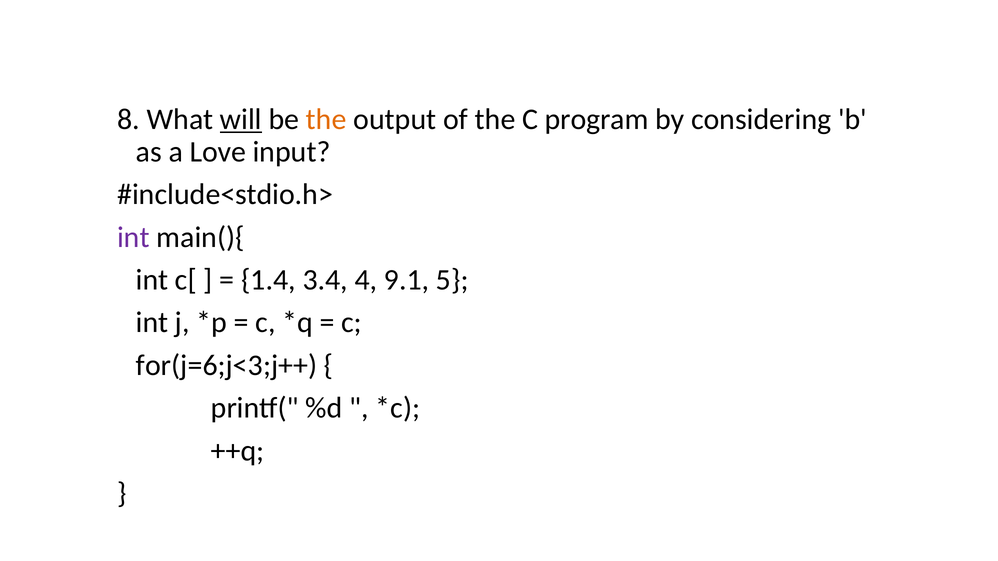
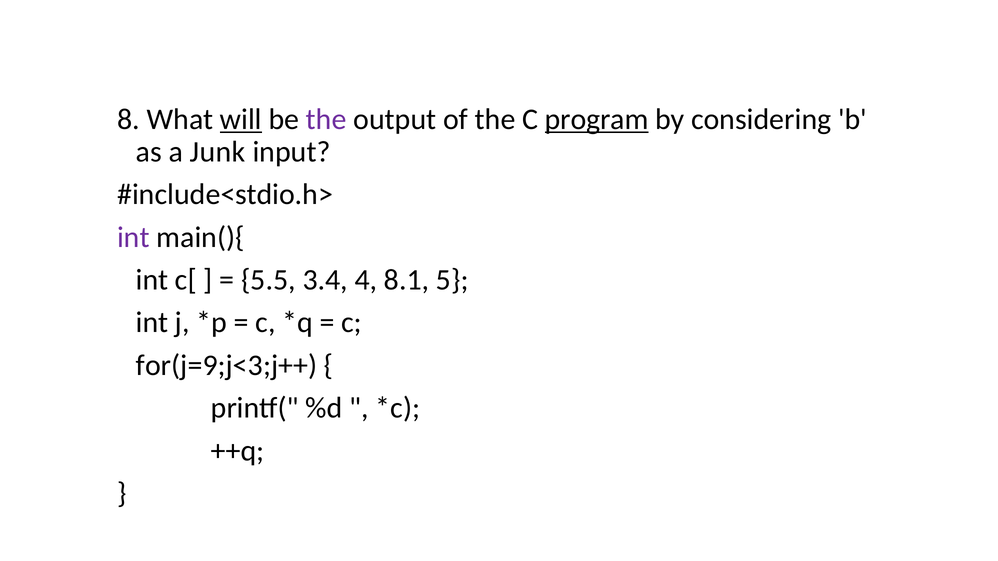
the colour: orange -> purple (326, 120)
program underline: none -> present (597, 120)
Love: Love -> Junk (218, 152)
1.4: 1.4 -> 5.5 (268, 280)
9.1: 9.1 -> 8.1 (407, 280)
for(j=6;j<3;j++: for(j=6;j<3;j++ -> for(j=9;j<3;j++ (227, 366)
